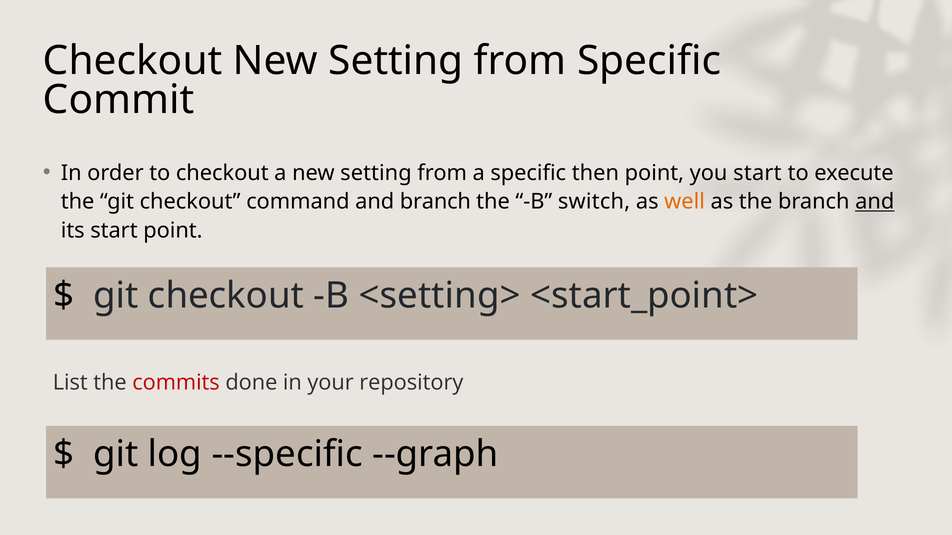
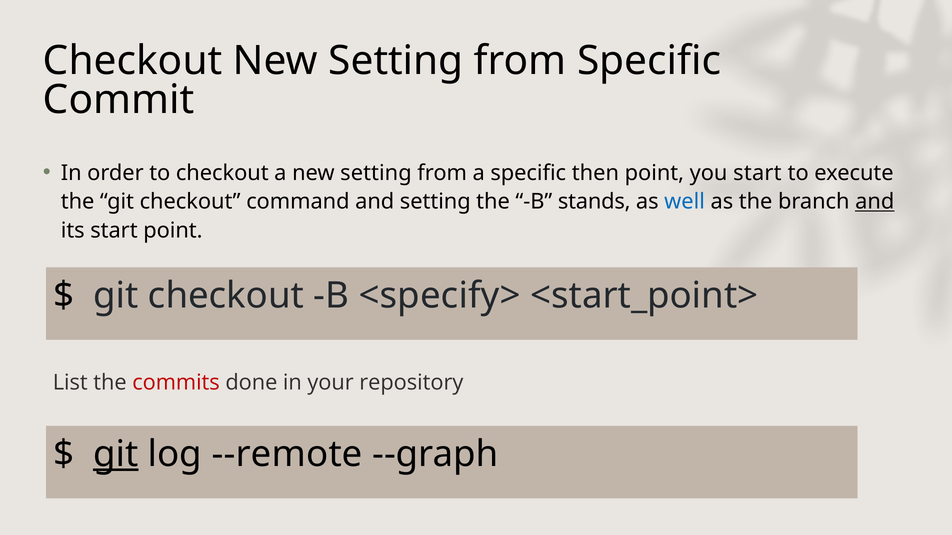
and branch: branch -> setting (435, 202)
switch: switch -> stands (594, 202)
well colour: orange -> blue (685, 202)
<setting>: <setting> -> <specify> (440, 296)
git underline: none -> present (116, 454)
--specific: --specific -> --remote (287, 454)
